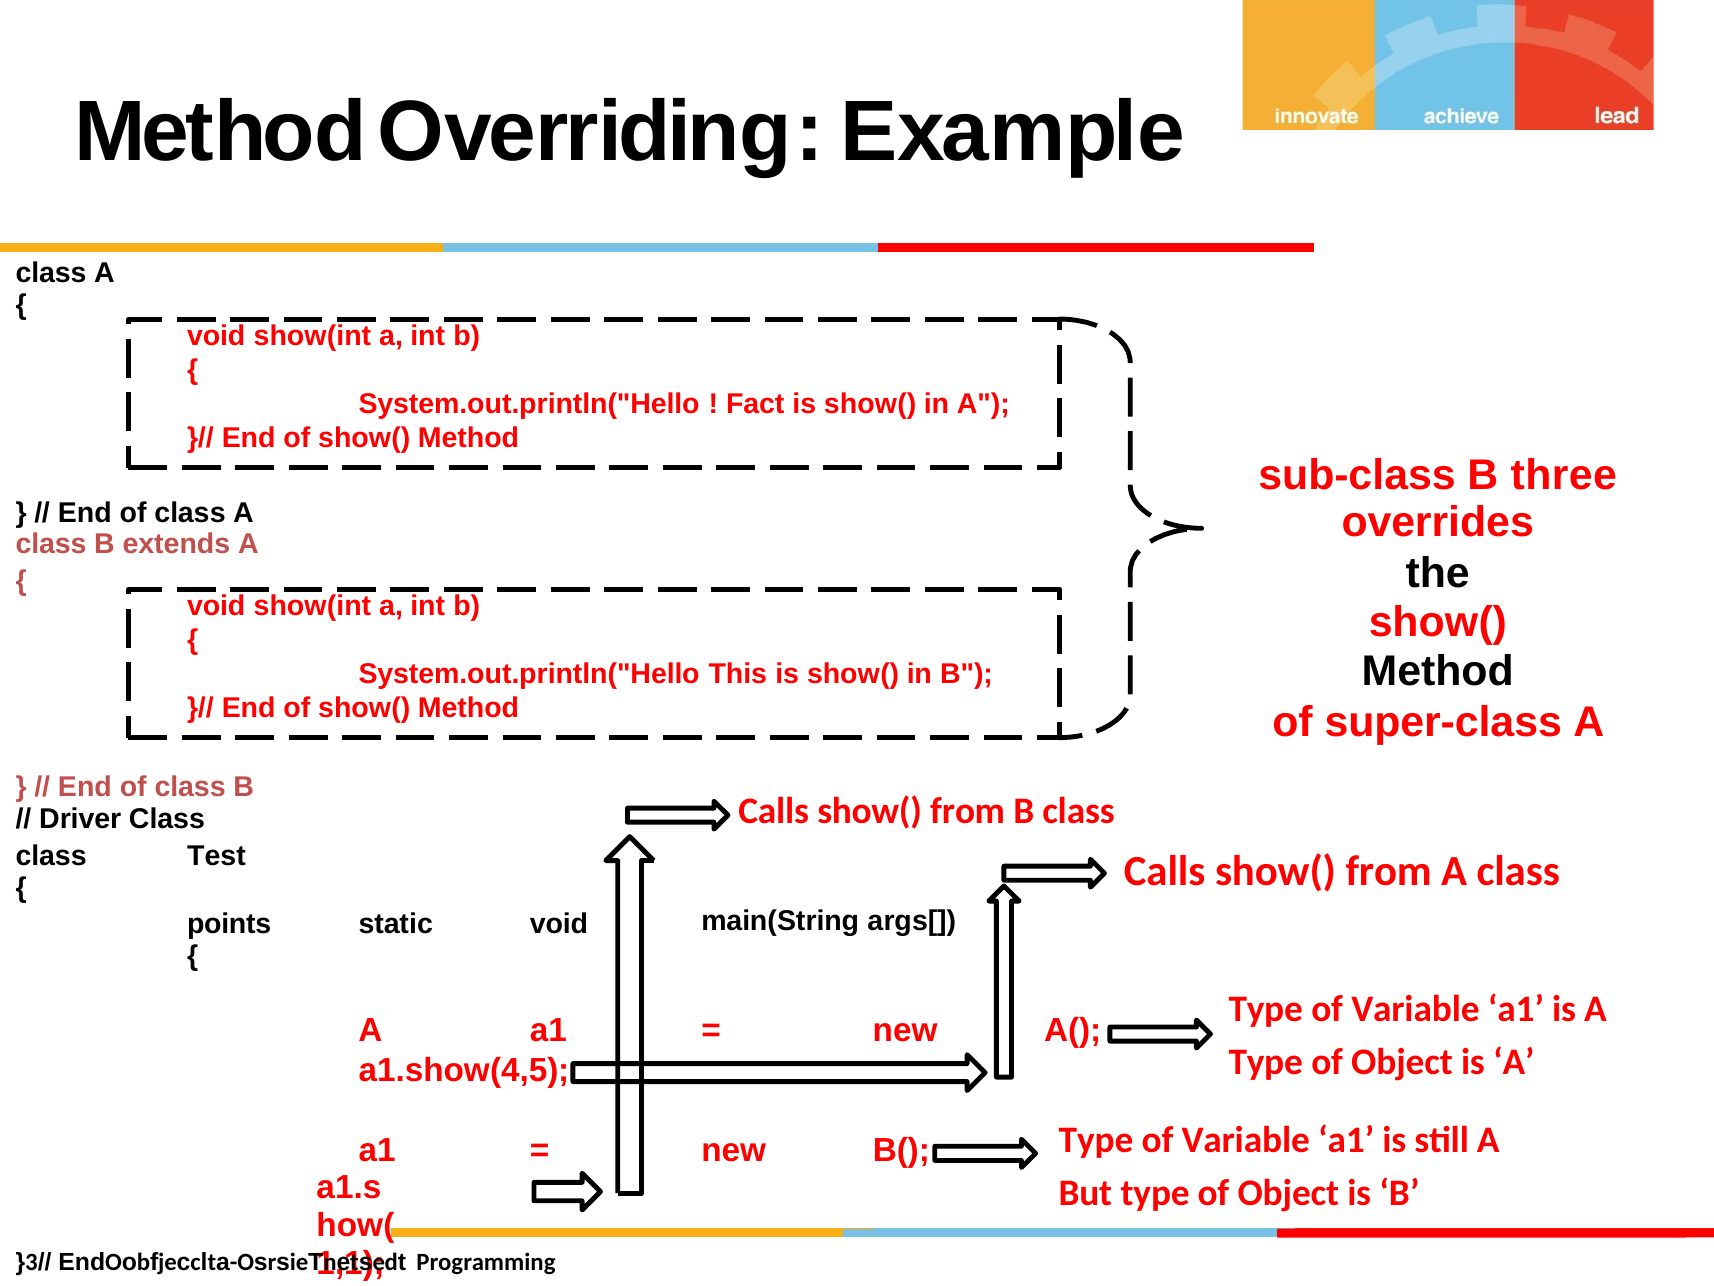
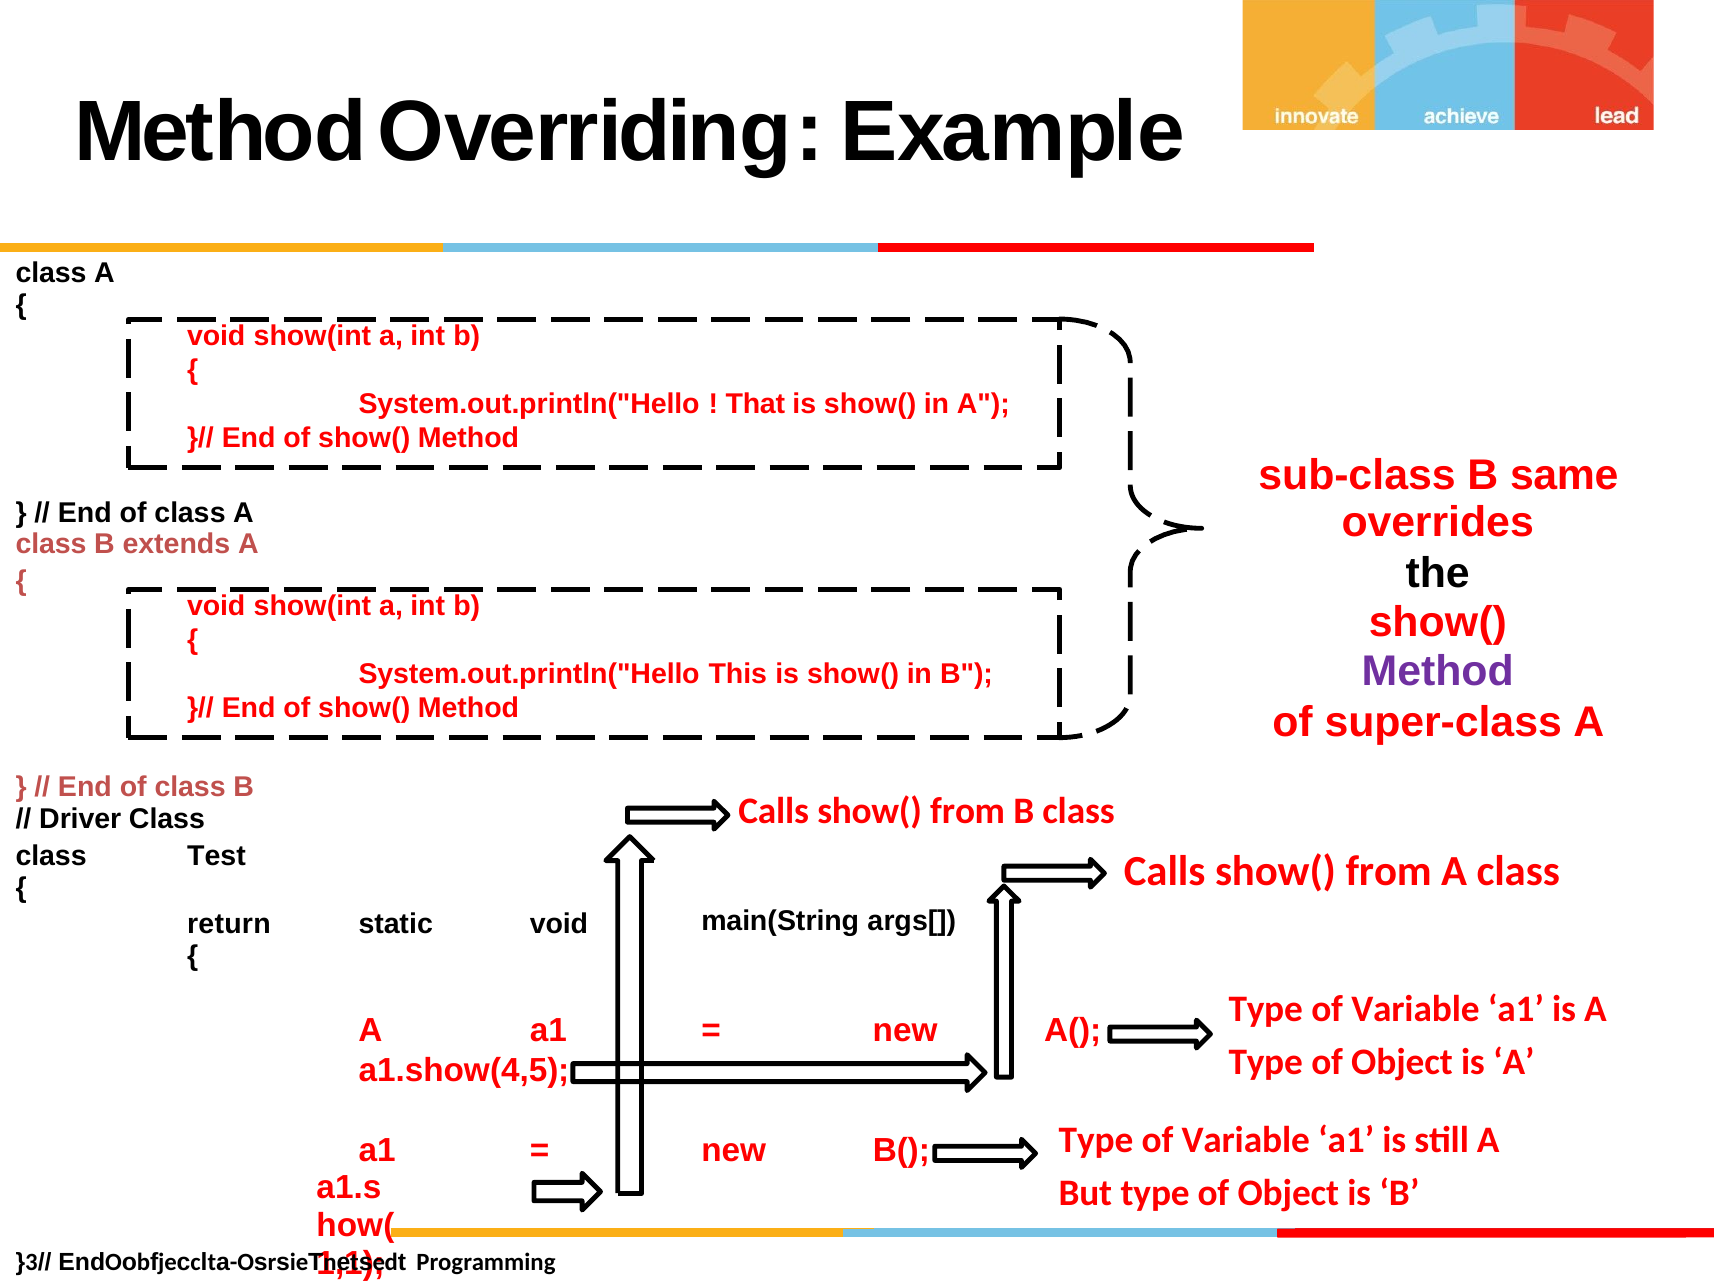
Fact: Fact -> That (755, 404)
three: three -> same (1564, 475)
Method colour: black -> purple (1438, 671)
points: points -> return (229, 924)
